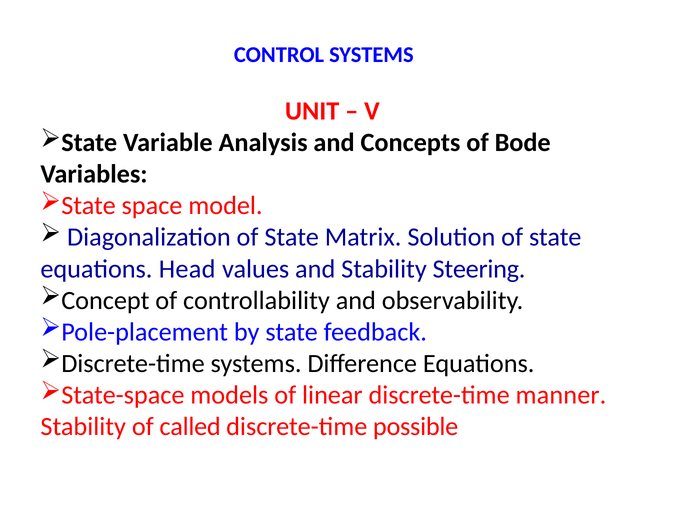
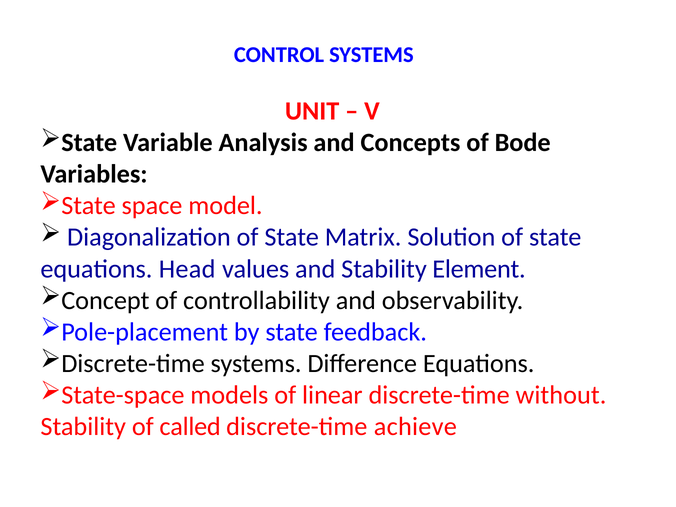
Steering: Steering -> Element (479, 269)
manner: manner -> without (561, 395)
possible: possible -> achieve (415, 427)
